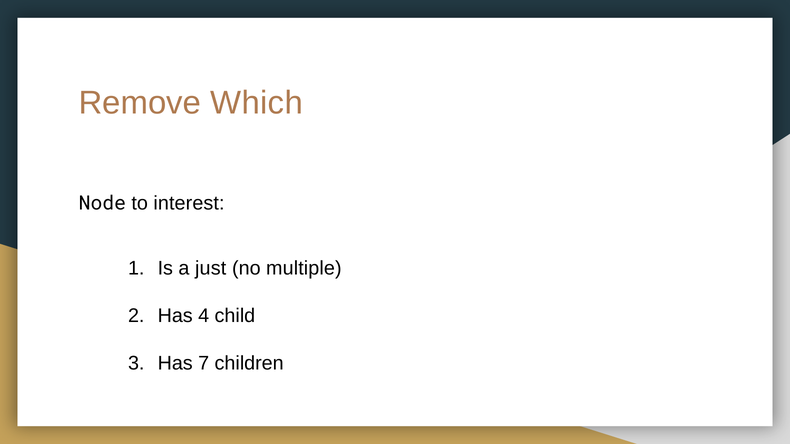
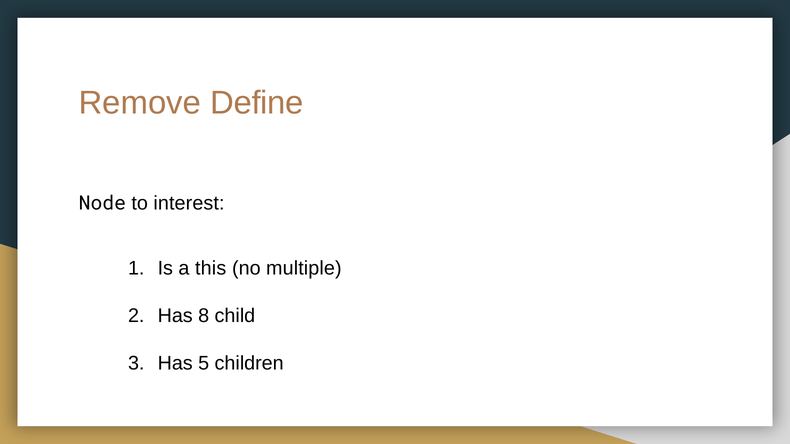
Which: Which -> Define (257, 103)
just: just -> this (211, 269)
4: 4 -> 8 (204, 316)
7: 7 -> 5 (204, 363)
